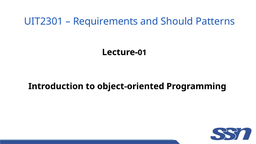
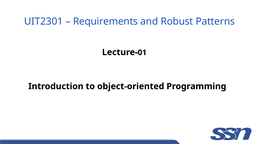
Should: Should -> Robust (177, 21)
